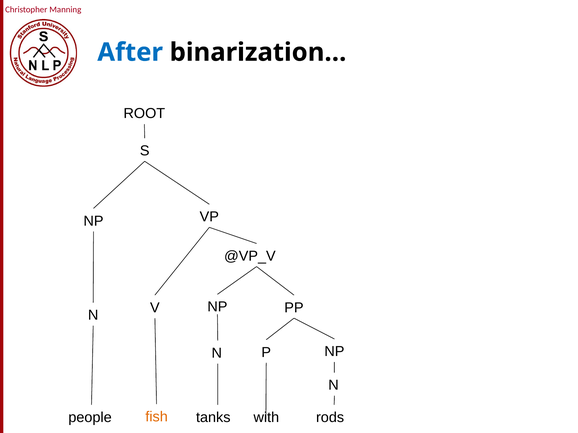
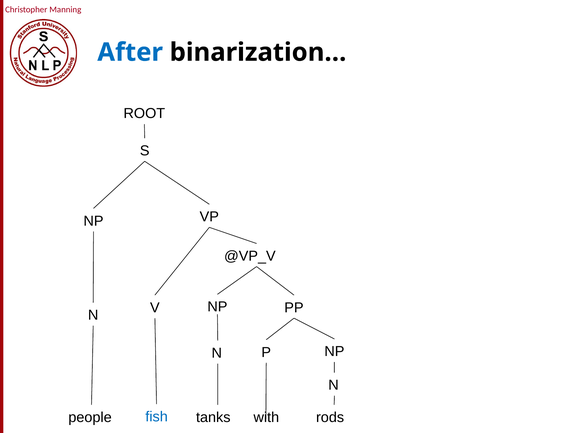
fish colour: orange -> blue (157, 417)
